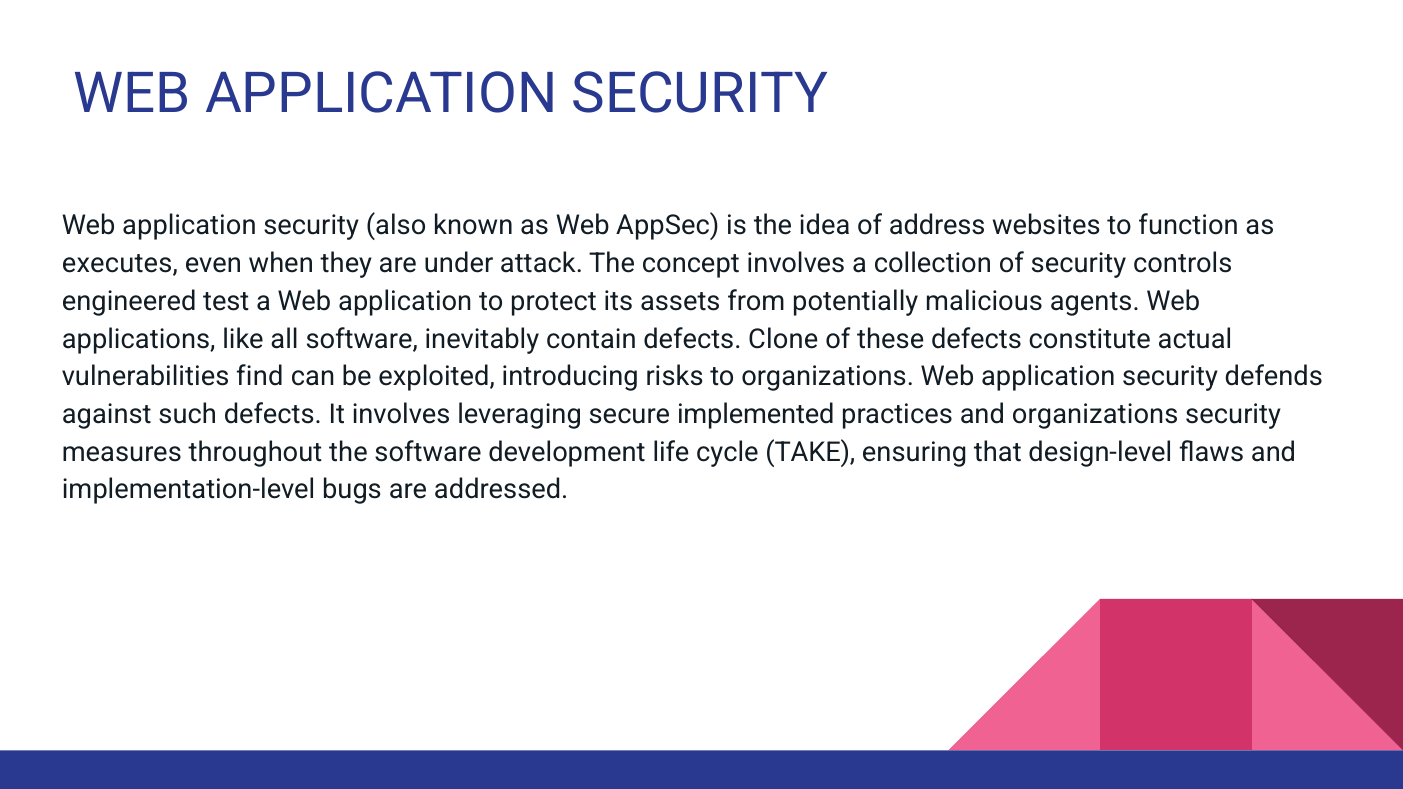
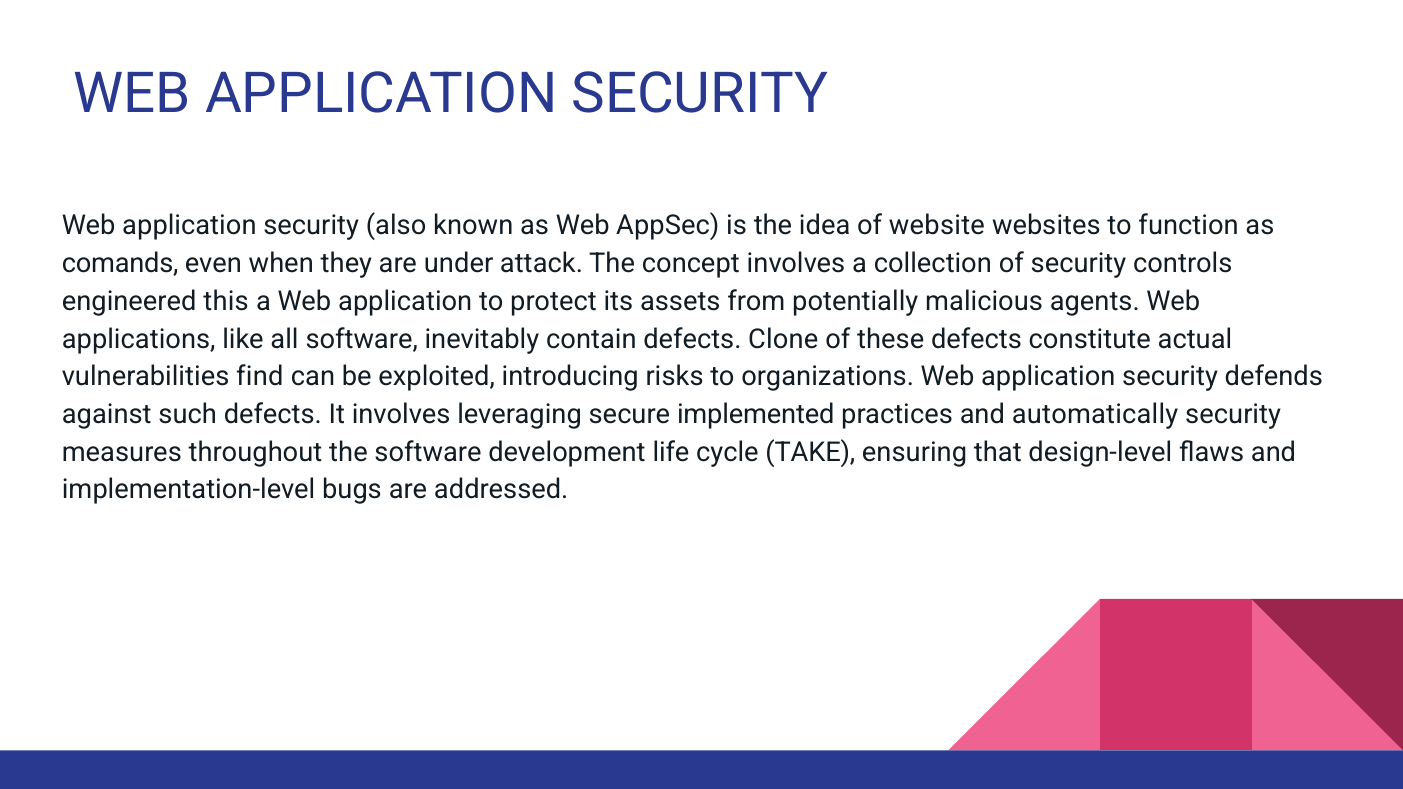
address: address -> website (937, 226)
executes: executes -> comands (120, 264)
test: test -> this (226, 301)
and organizations: organizations -> automatically (1095, 415)
